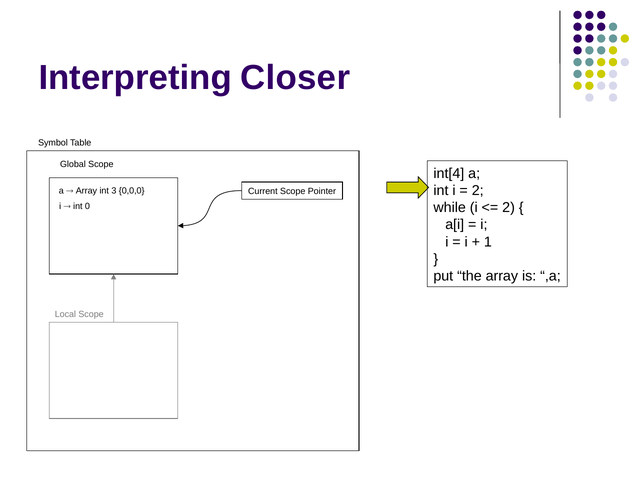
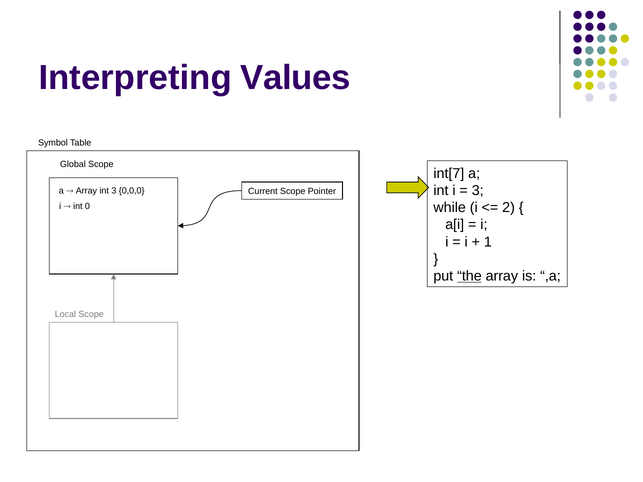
Closer: Closer -> Values (296, 78)
int[4: int[4 -> int[7 (449, 173)
2: 2 -> 3 (478, 191)
the underline: none -> present (469, 276)
